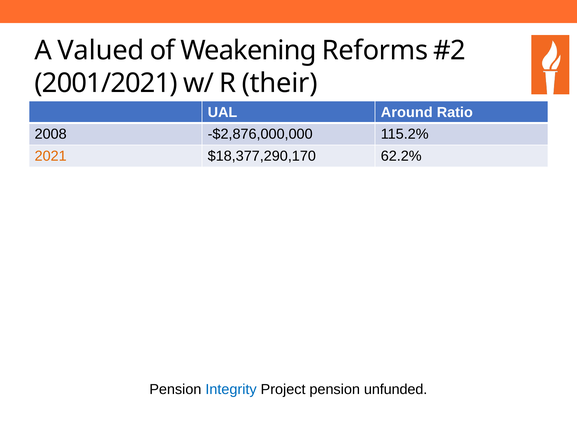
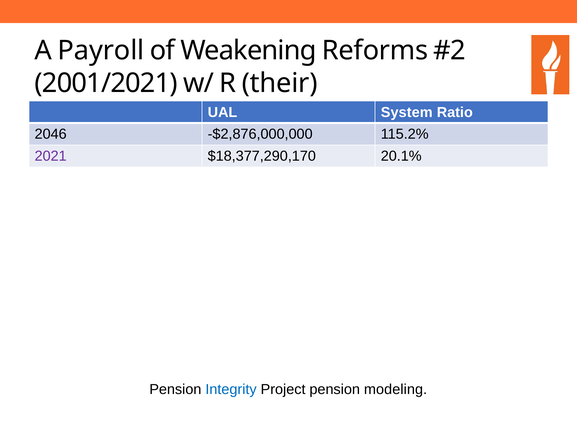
Valued: Valued -> Payroll (101, 50)
Around: Around -> System (407, 112)
2008: 2008 -> 2046 (51, 134)
2021 colour: orange -> purple (51, 156)
62.2%: 62.2% -> 20.1% (401, 156)
unfunded: unfunded -> modeling (396, 389)
